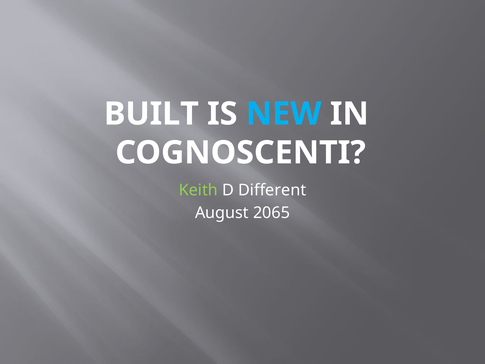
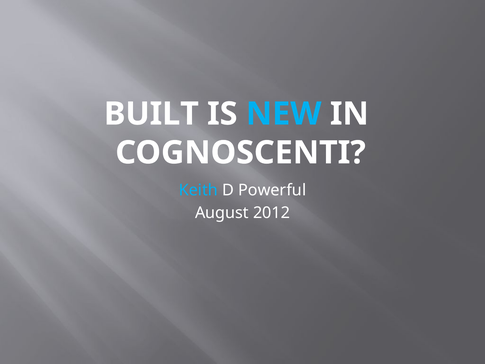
Keith colour: light green -> light blue (198, 190)
Different: Different -> Powerful (272, 190)
2065: 2065 -> 2012 (271, 213)
